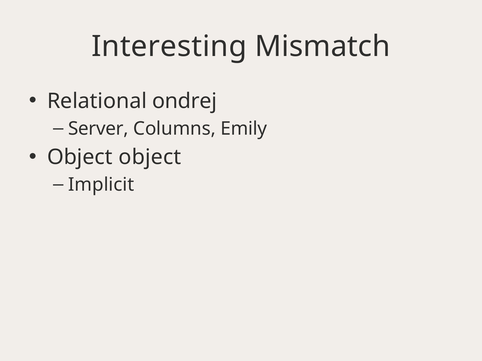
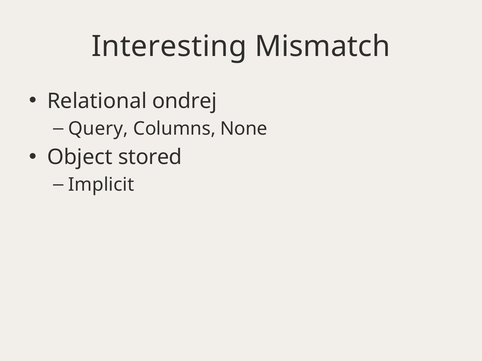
Server: Server -> Query (98, 129)
Emily: Emily -> None (244, 129)
Object object: object -> stored (150, 157)
